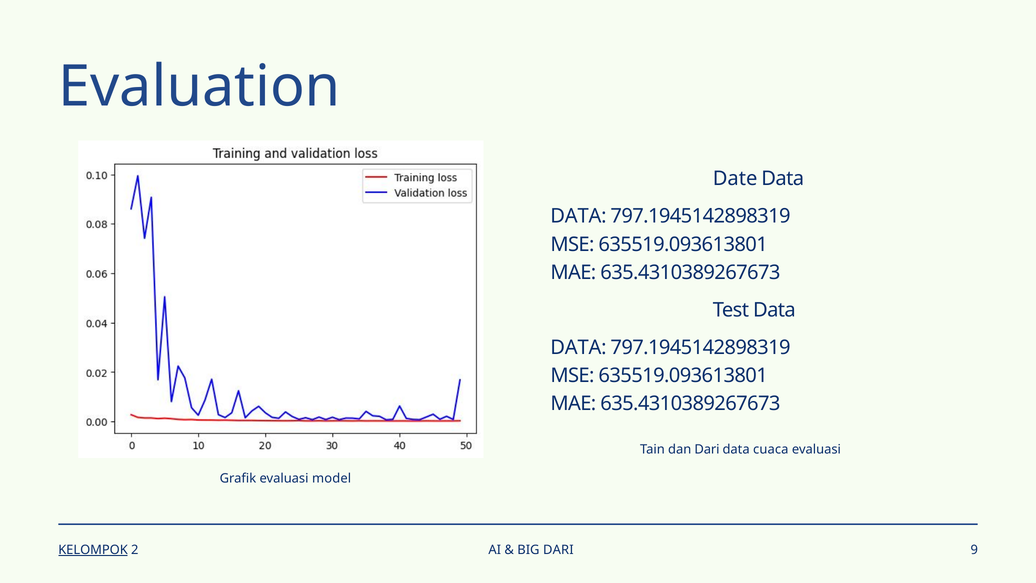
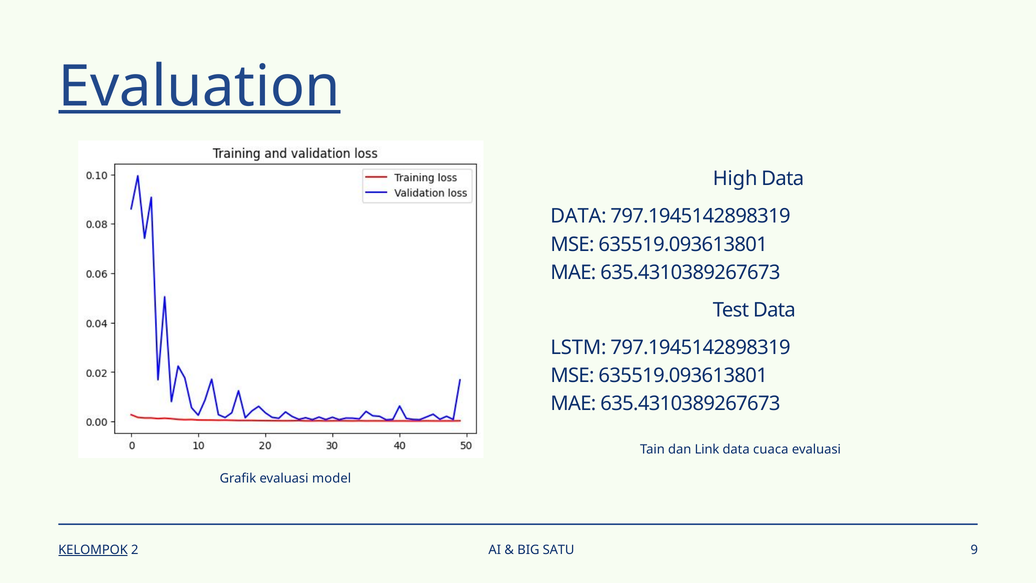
Evaluation underline: none -> present (199, 87)
Date: Date -> High (735, 179)
DATA: DATA -> LSTM (578, 347)
dan Dari: Dari -> Link (707, 449)
BIG DARI: DARI -> SATU (559, 550)
